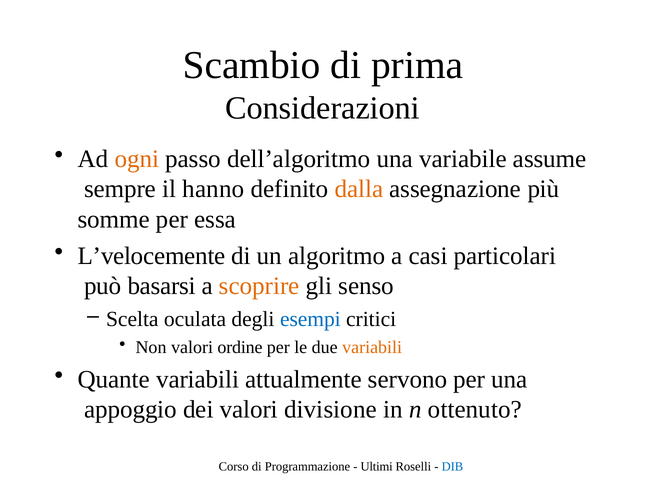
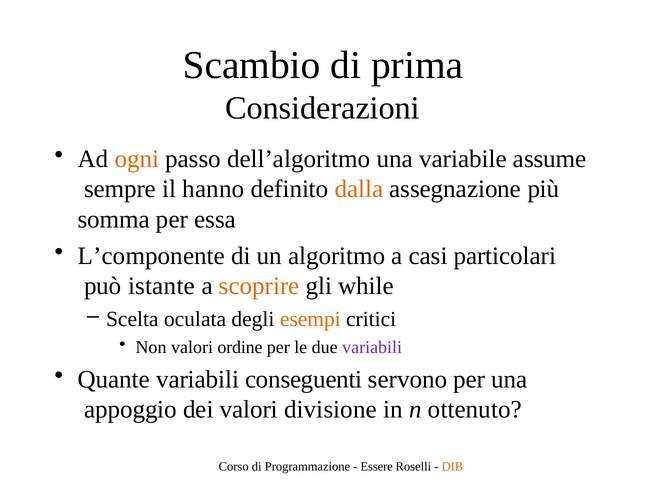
somme: somme -> somma (114, 220)
L’velocemente: L’velocemente -> L’componente (151, 256)
basarsi: basarsi -> istante (161, 286)
senso: senso -> while (366, 286)
esempi colour: blue -> orange (310, 319)
variabili colour: orange -> purple (372, 348)
attualmente: attualmente -> conseguenti (304, 380)
Ultimi: Ultimi -> Essere (377, 467)
DIB colour: blue -> orange (452, 467)
